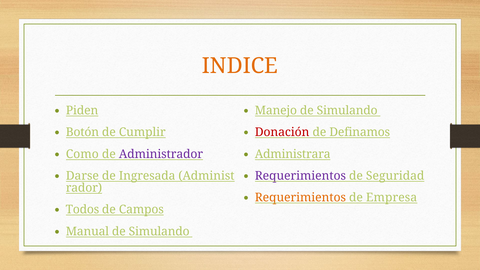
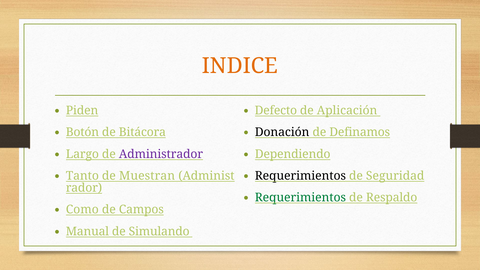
Manejo: Manejo -> Defecto (276, 111)
Simulando: Simulando -> Aplicación (347, 111)
Cumplir: Cumplir -> Bitácora (142, 132)
Donación colour: red -> black (282, 132)
Como: Como -> Largo (82, 154)
Administrara: Administrara -> Dependiendo (293, 154)
Darse: Darse -> Tanto (82, 176)
Ingresada: Ingresada -> Muestran (147, 176)
Requerimientos colour: purple -> black (300, 176)
Requerimientos colour: orange -> green (300, 198)
Empresa: Empresa -> Respaldo (392, 198)
Todos: Todos -> Como (82, 210)
